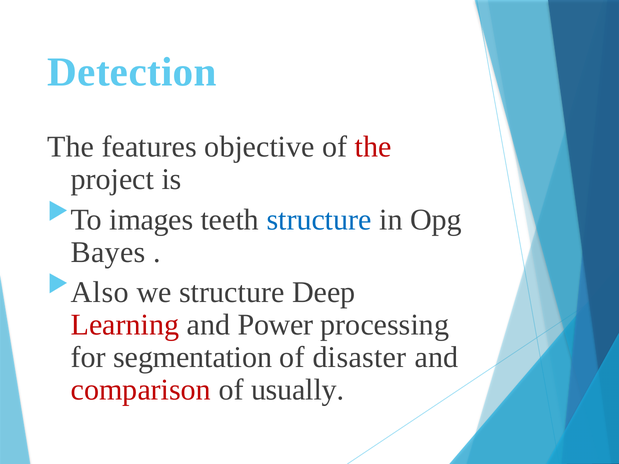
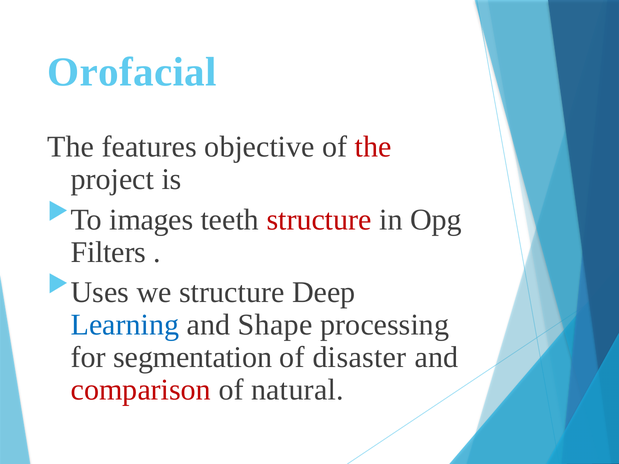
Detection: Detection -> Orofacial (132, 72)
structure colour: blue -> red (319, 220)
Bayes: Bayes -> Filters (108, 252)
Also: Also -> Uses (100, 293)
Learning colour: red -> blue (125, 325)
Power: Power -> Shape (275, 325)
usually: usually -> natural (297, 390)
